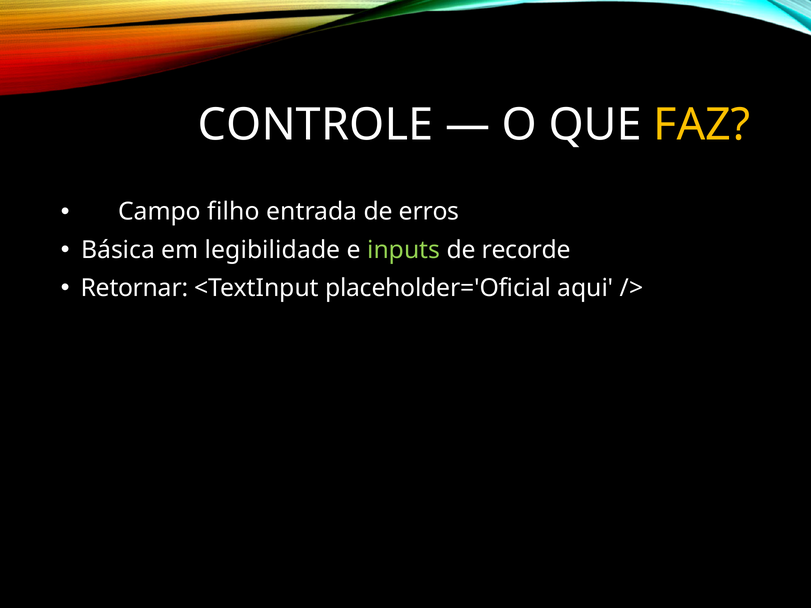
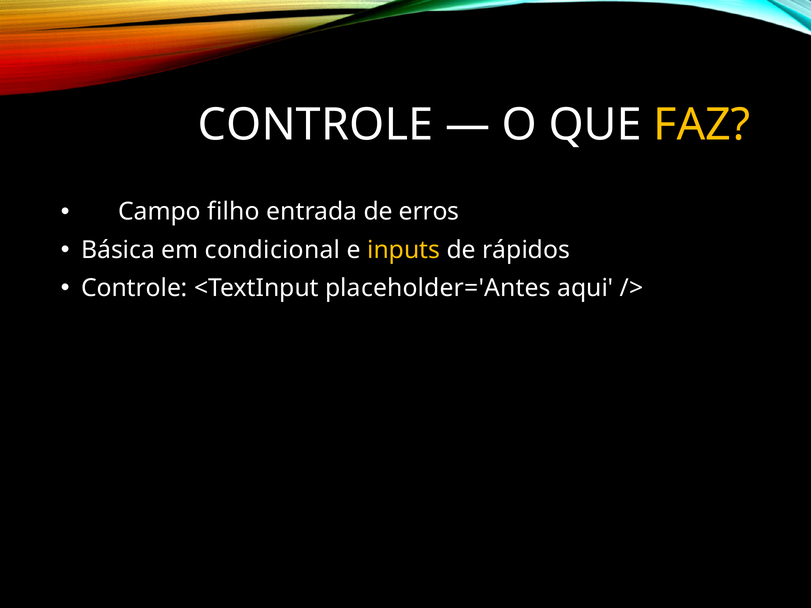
legibilidade: legibilidade -> condicional (273, 250)
inputs colour: light green -> yellow (404, 250)
recorde: recorde -> rápidos (526, 250)
Retornar: Retornar -> Controle (134, 288)
placeholder='Oficial: placeholder='Oficial -> placeholder='Antes (438, 288)
